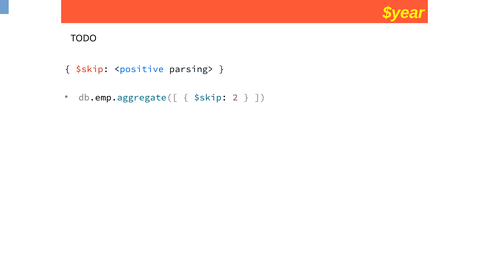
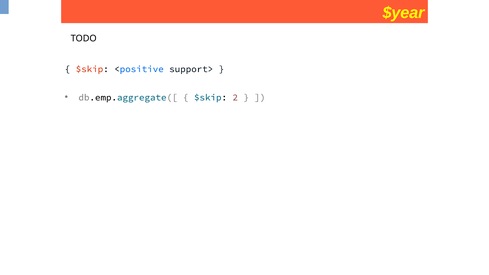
parsing>: parsing> -> support> (191, 69)
